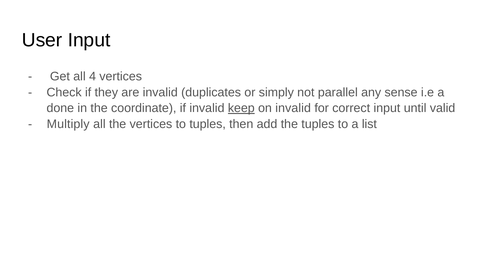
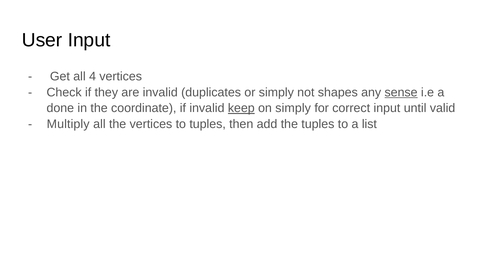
parallel: parallel -> shapes (338, 92)
sense underline: none -> present (401, 92)
on invalid: invalid -> simply (293, 108)
